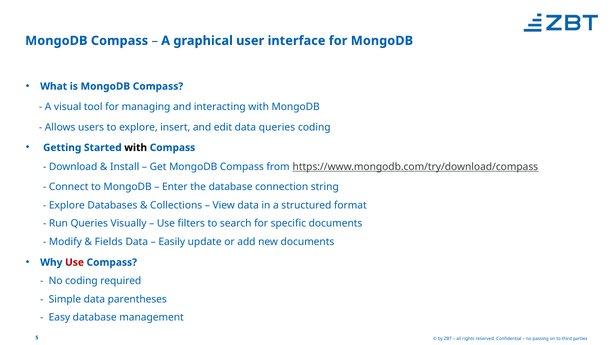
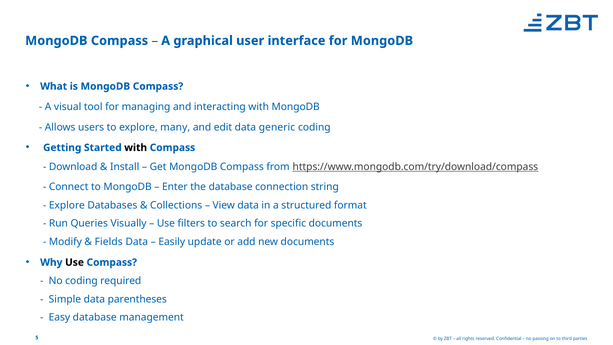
insert: insert -> many (175, 127)
data queries: queries -> generic (277, 127)
Use colour: red -> black (74, 262)
